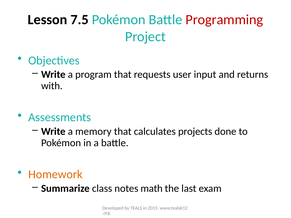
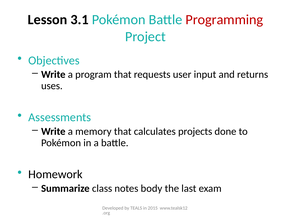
7.5: 7.5 -> 3.1 (80, 20)
with: with -> uses (52, 86)
Homework colour: orange -> black (55, 175)
math: math -> body (151, 189)
